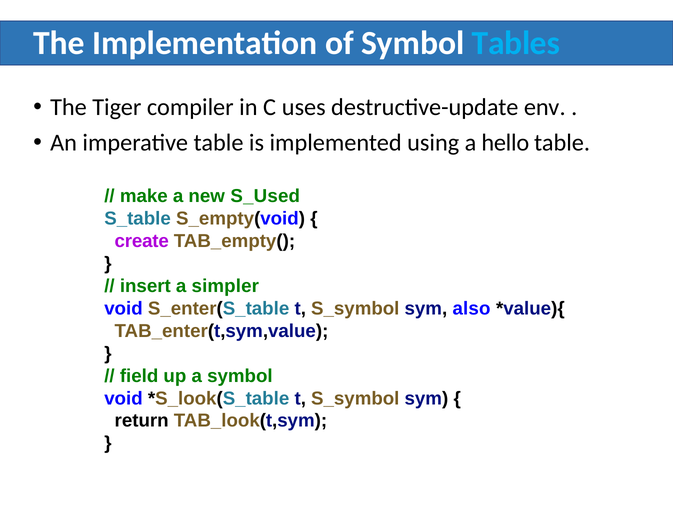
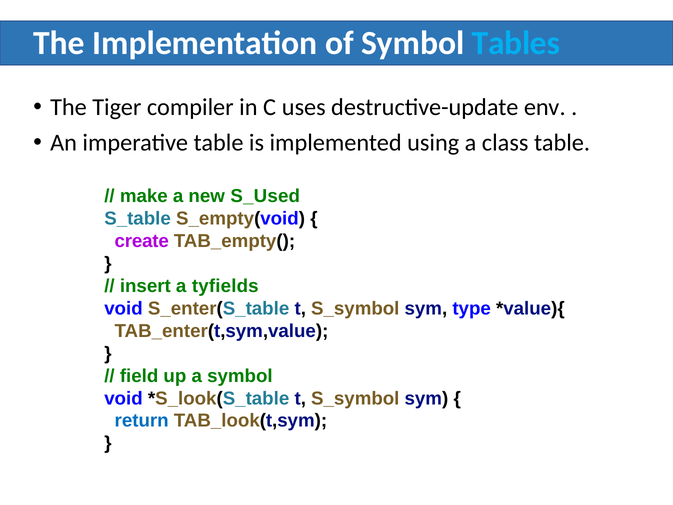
hello: hello -> class (505, 143)
simpler: simpler -> tyfields (225, 286)
also: also -> type (472, 308)
return colour: black -> blue (142, 421)
